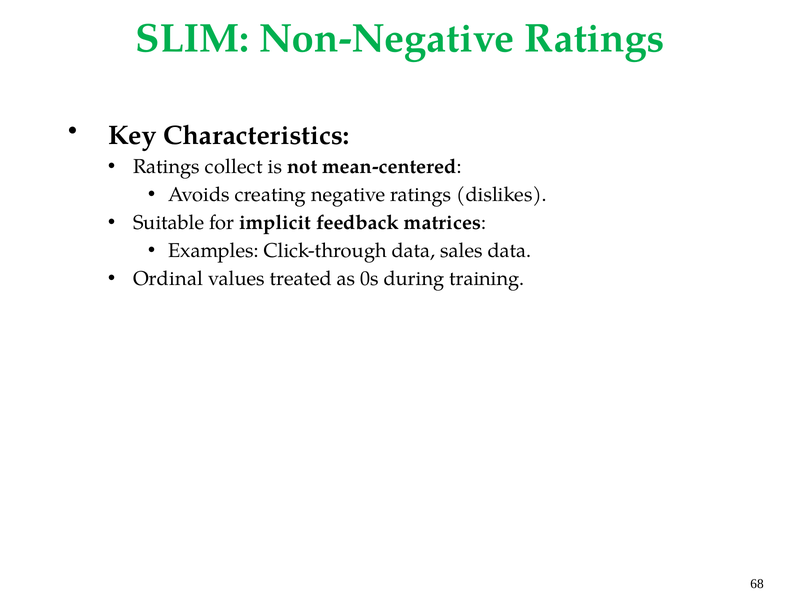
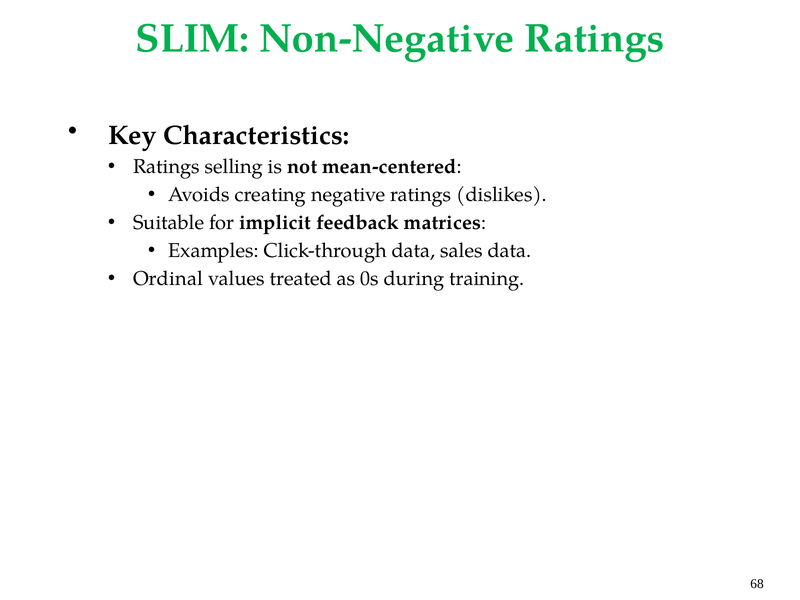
collect: collect -> selling (234, 167)
